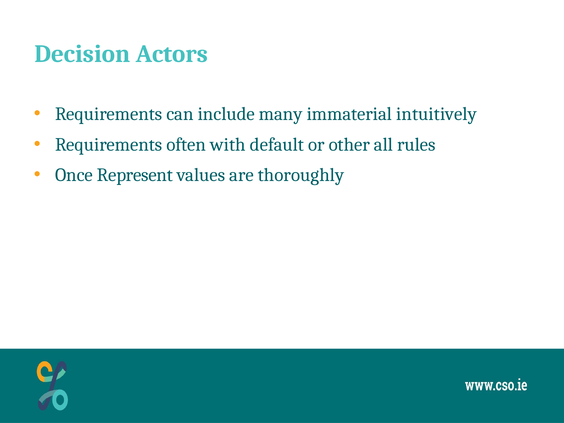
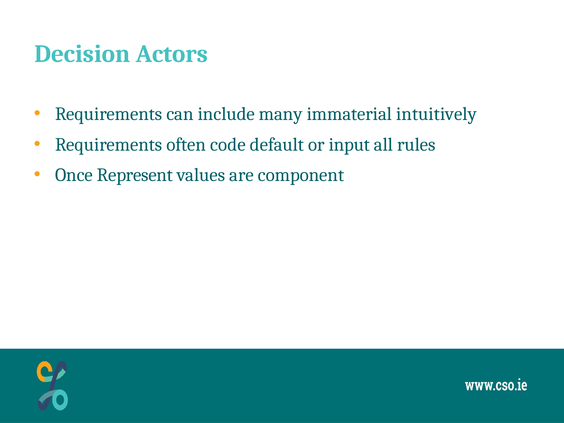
with: with -> code (228, 145)
other: other -> input (349, 145)
thoroughly: thoroughly -> component (301, 175)
